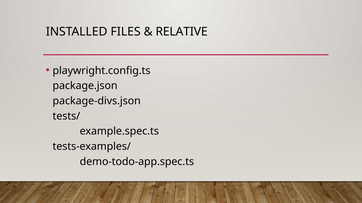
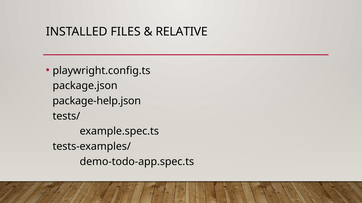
package-divs.json: package-divs.json -> package-help.json (97, 101)
